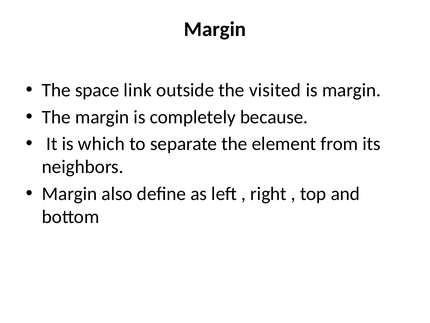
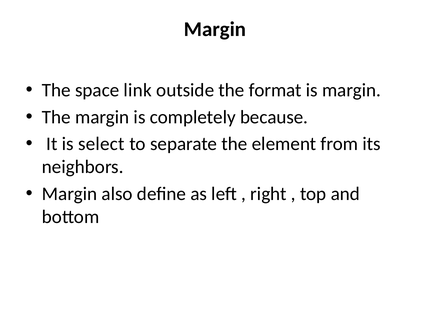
visited: visited -> format (275, 90)
which: which -> select (101, 144)
